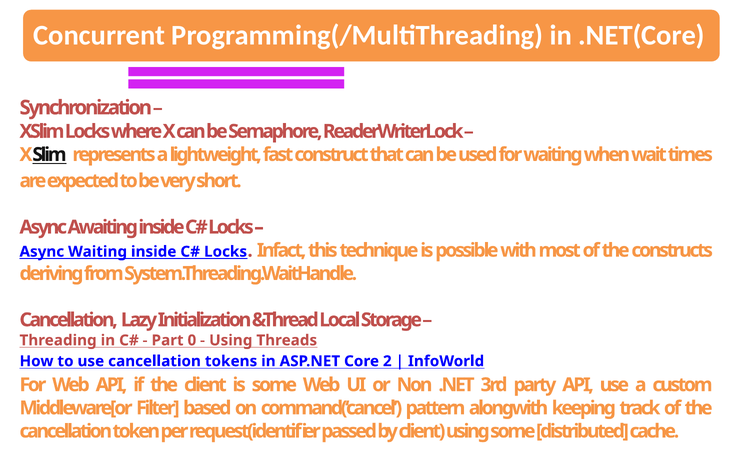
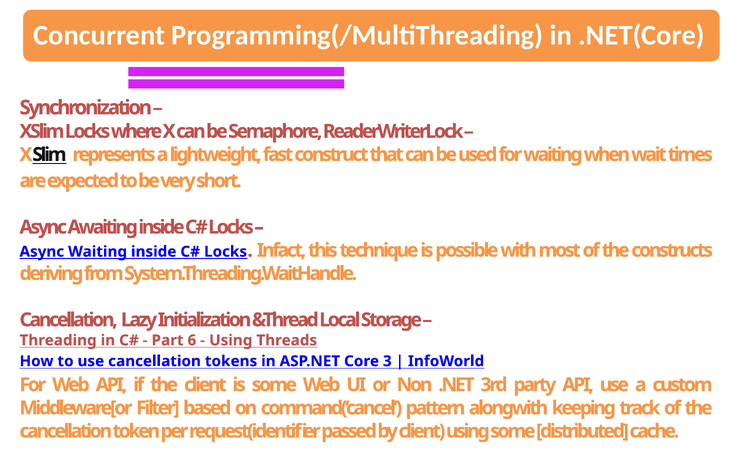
0: 0 -> 6 (192, 341)
2: 2 -> 3 (387, 362)
